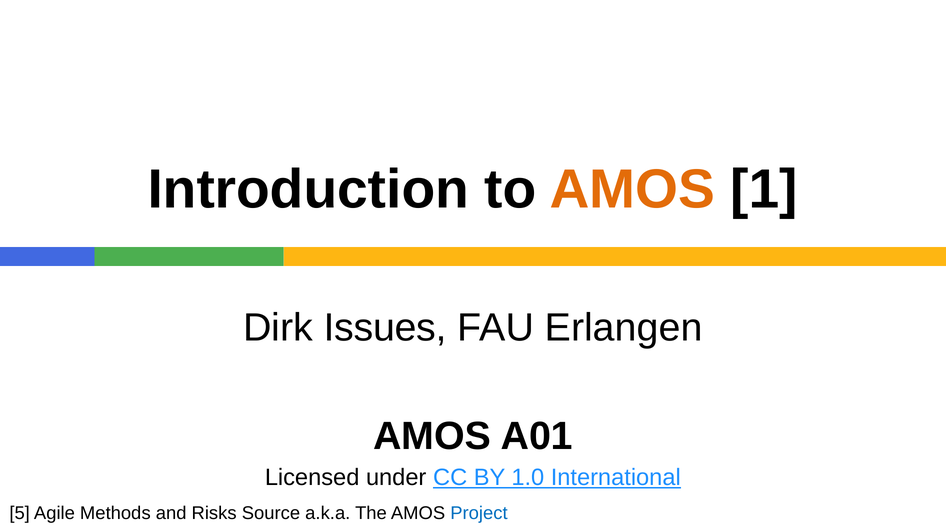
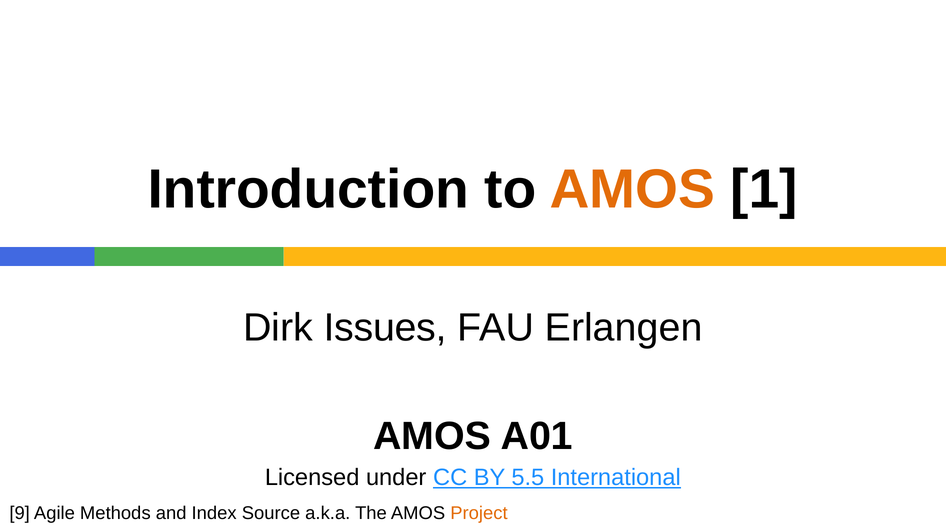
1.0: 1.0 -> 5.5 (528, 477)
5: 5 -> 9 (20, 513)
Risks: Risks -> Index (214, 513)
Project colour: blue -> orange (479, 513)
